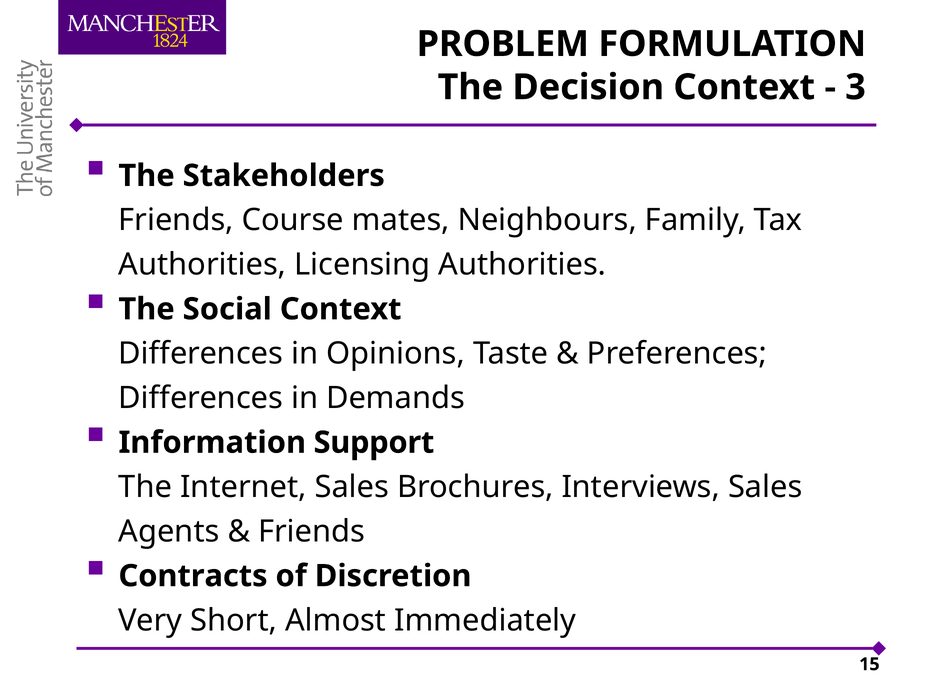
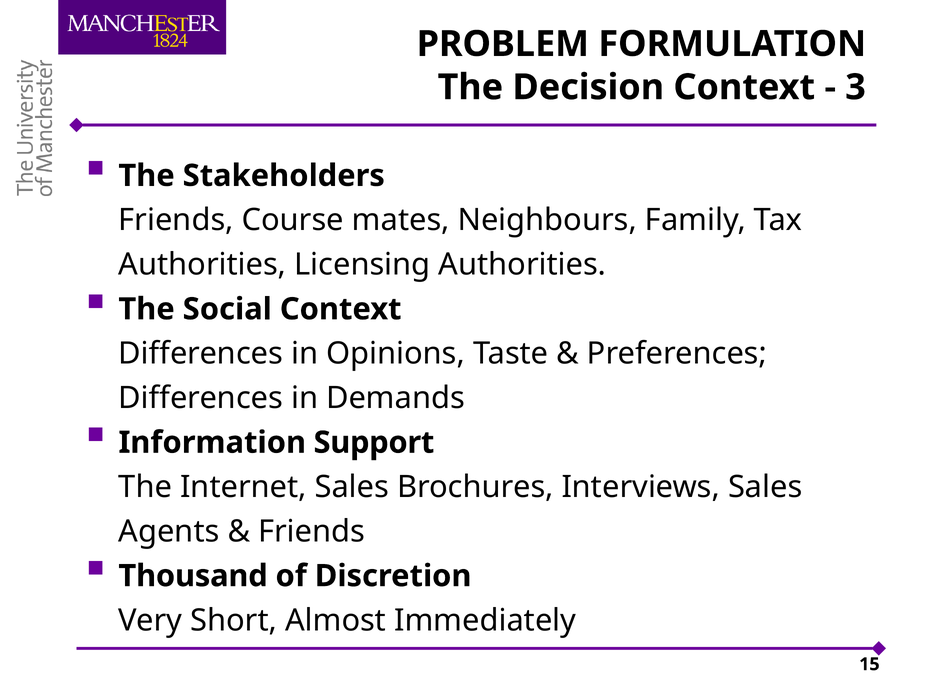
Contracts: Contracts -> Thousand (193, 576)
